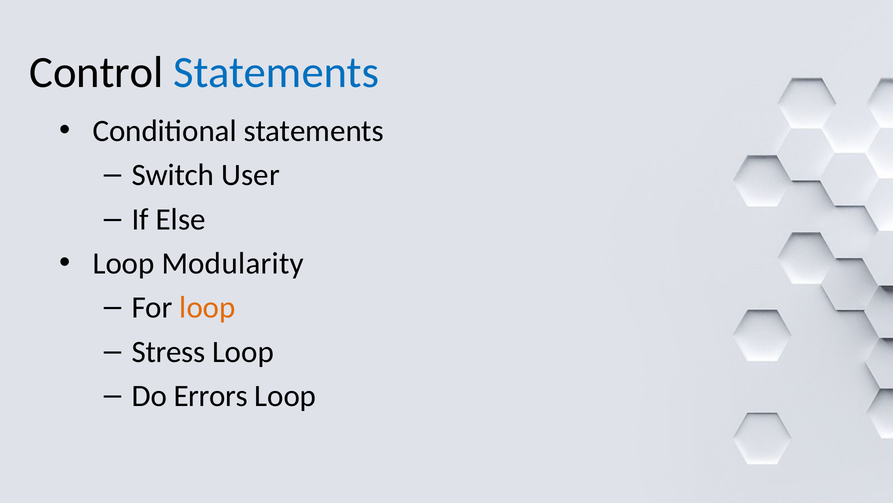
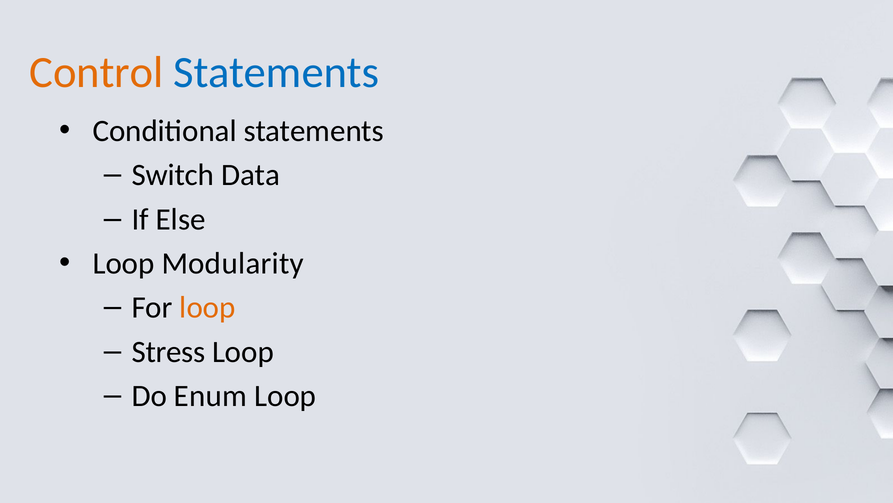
Control colour: black -> orange (96, 72)
User: User -> Data (251, 175)
Errors: Errors -> Enum (211, 396)
